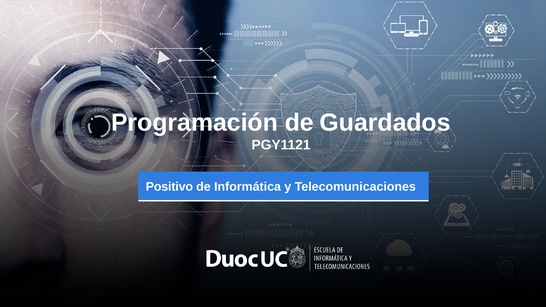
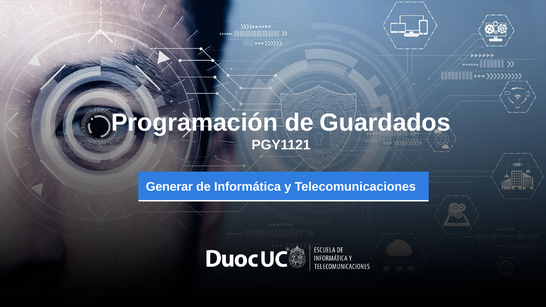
Positivo: Positivo -> Generar (169, 187)
